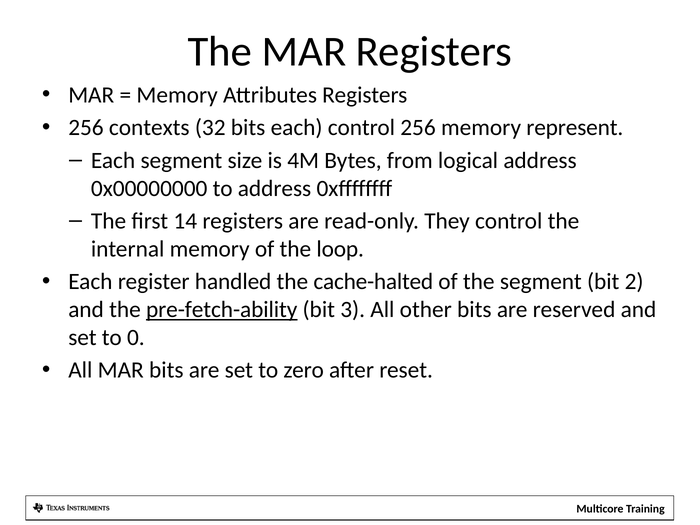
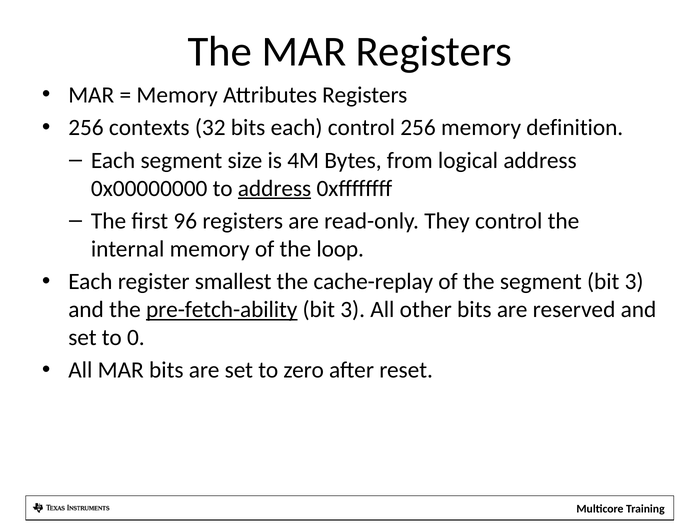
represent: represent -> definition (575, 128)
address underline: none -> present (275, 188)
14: 14 -> 96 (185, 221)
handled: handled -> smallest (233, 282)
cache-halted: cache-halted -> cache-replay (373, 282)
segment bit 2: 2 -> 3 (634, 282)
